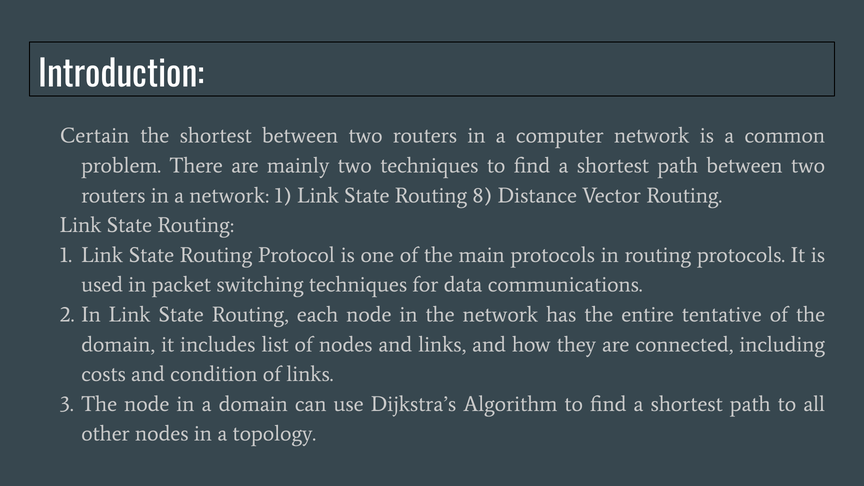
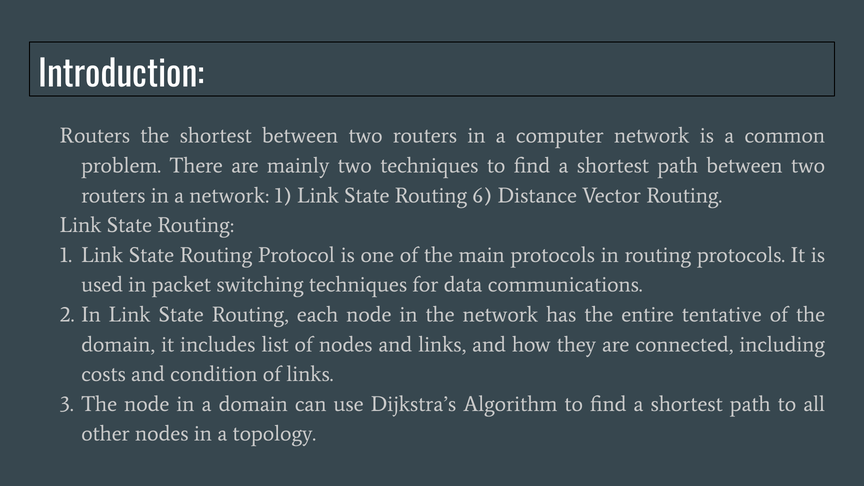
Certain: Certain -> Routers (95, 136)
8: 8 -> 6 (482, 195)
